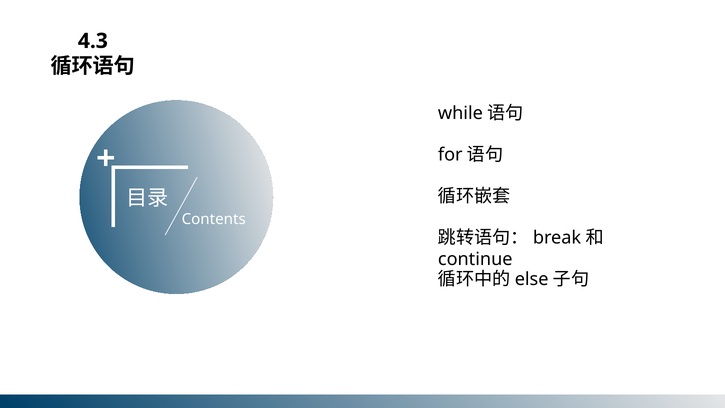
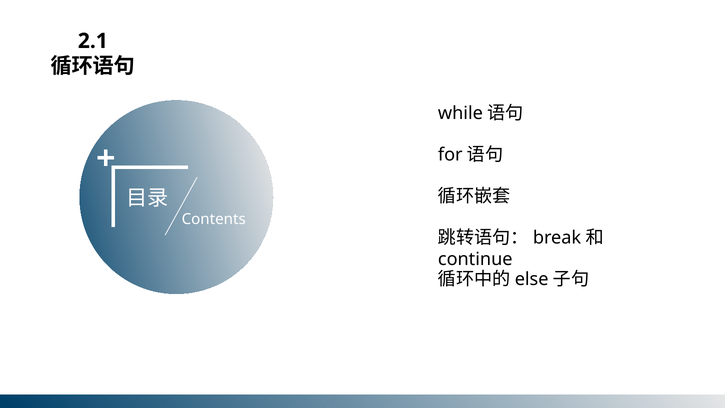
4.3: 4.3 -> 2.1 (93, 41)
